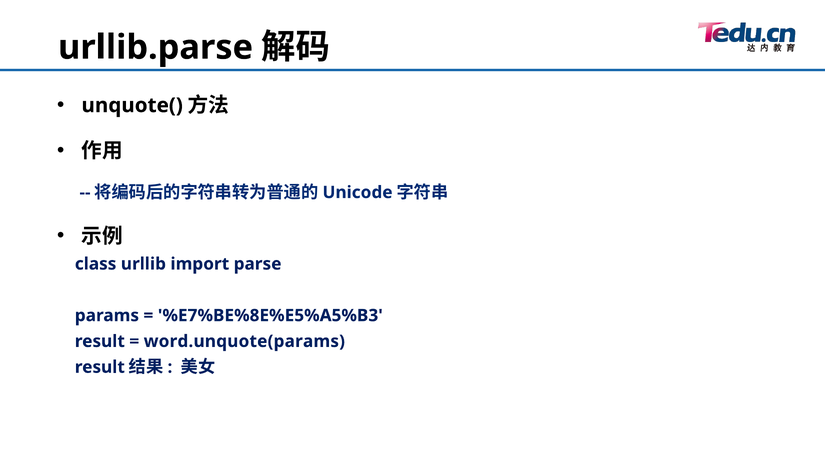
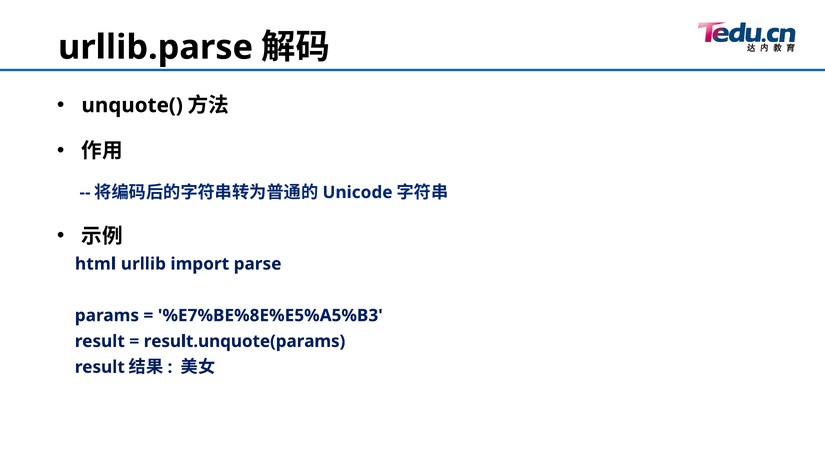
class: class -> html (96, 264)
word.unquote(params: word.unquote(params -> result.unquote(params (245, 341)
